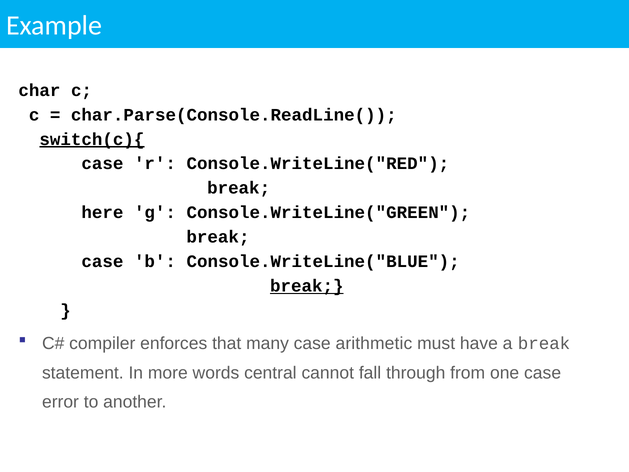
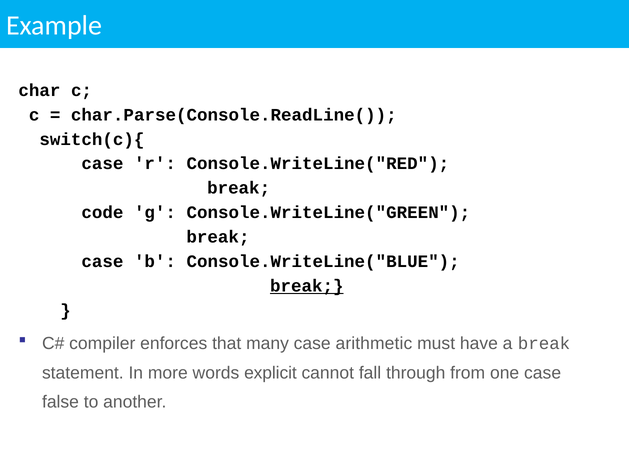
switch(c){ underline: present -> none (92, 139)
here: here -> code (102, 213)
central: central -> explicit (270, 373)
error: error -> false (60, 402)
